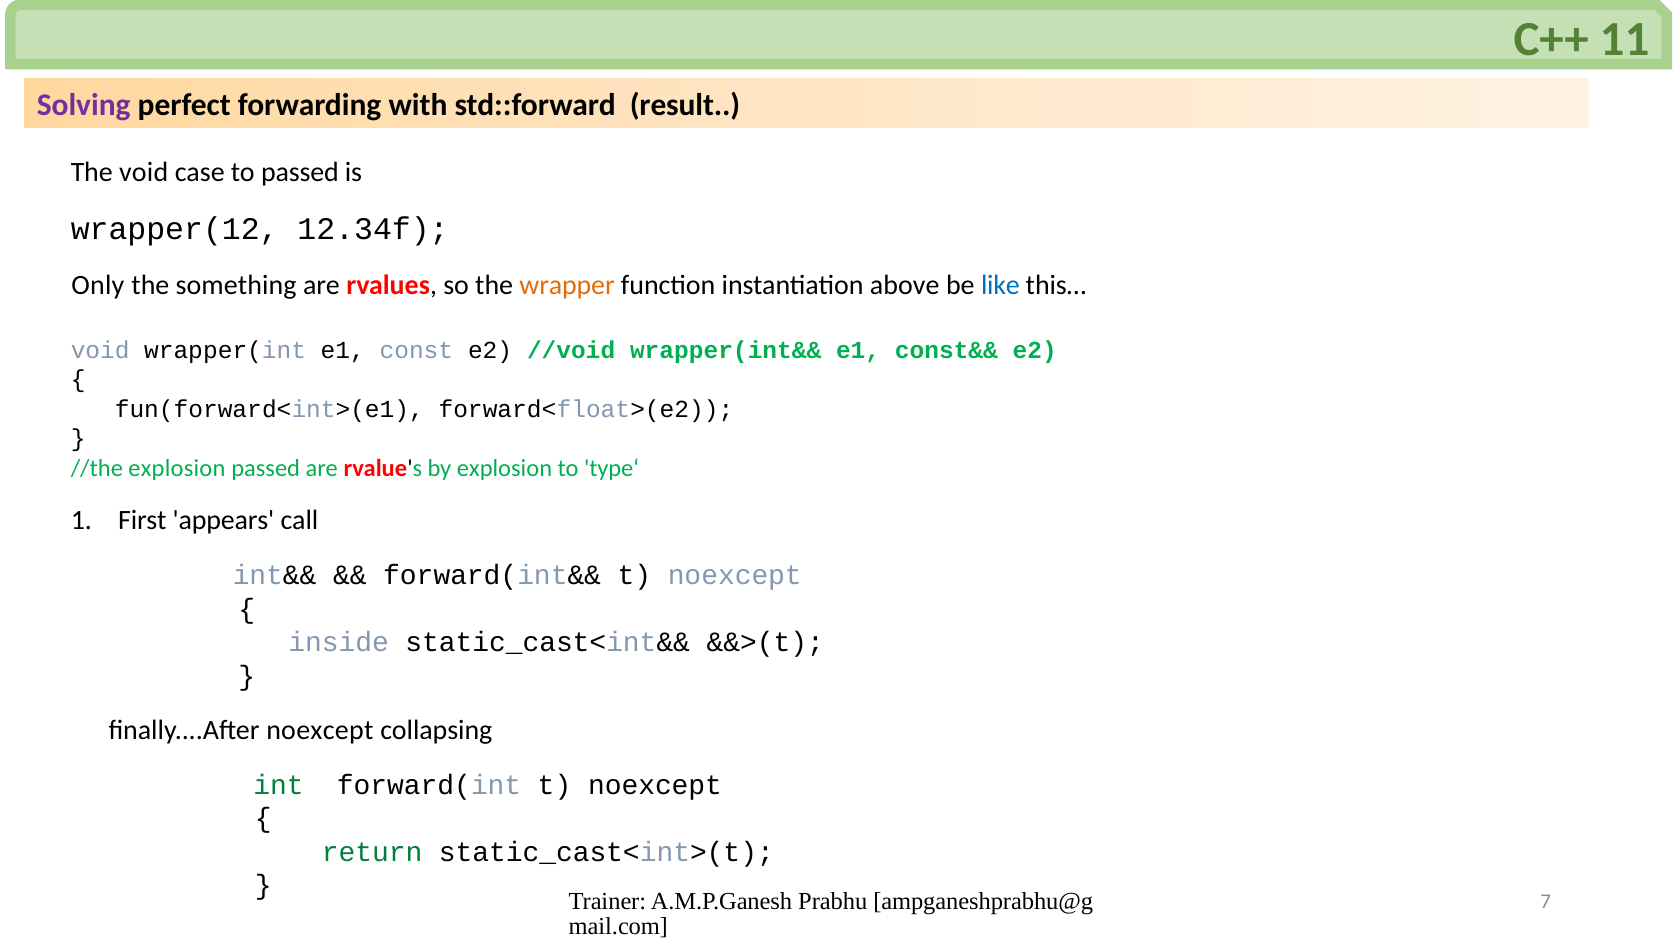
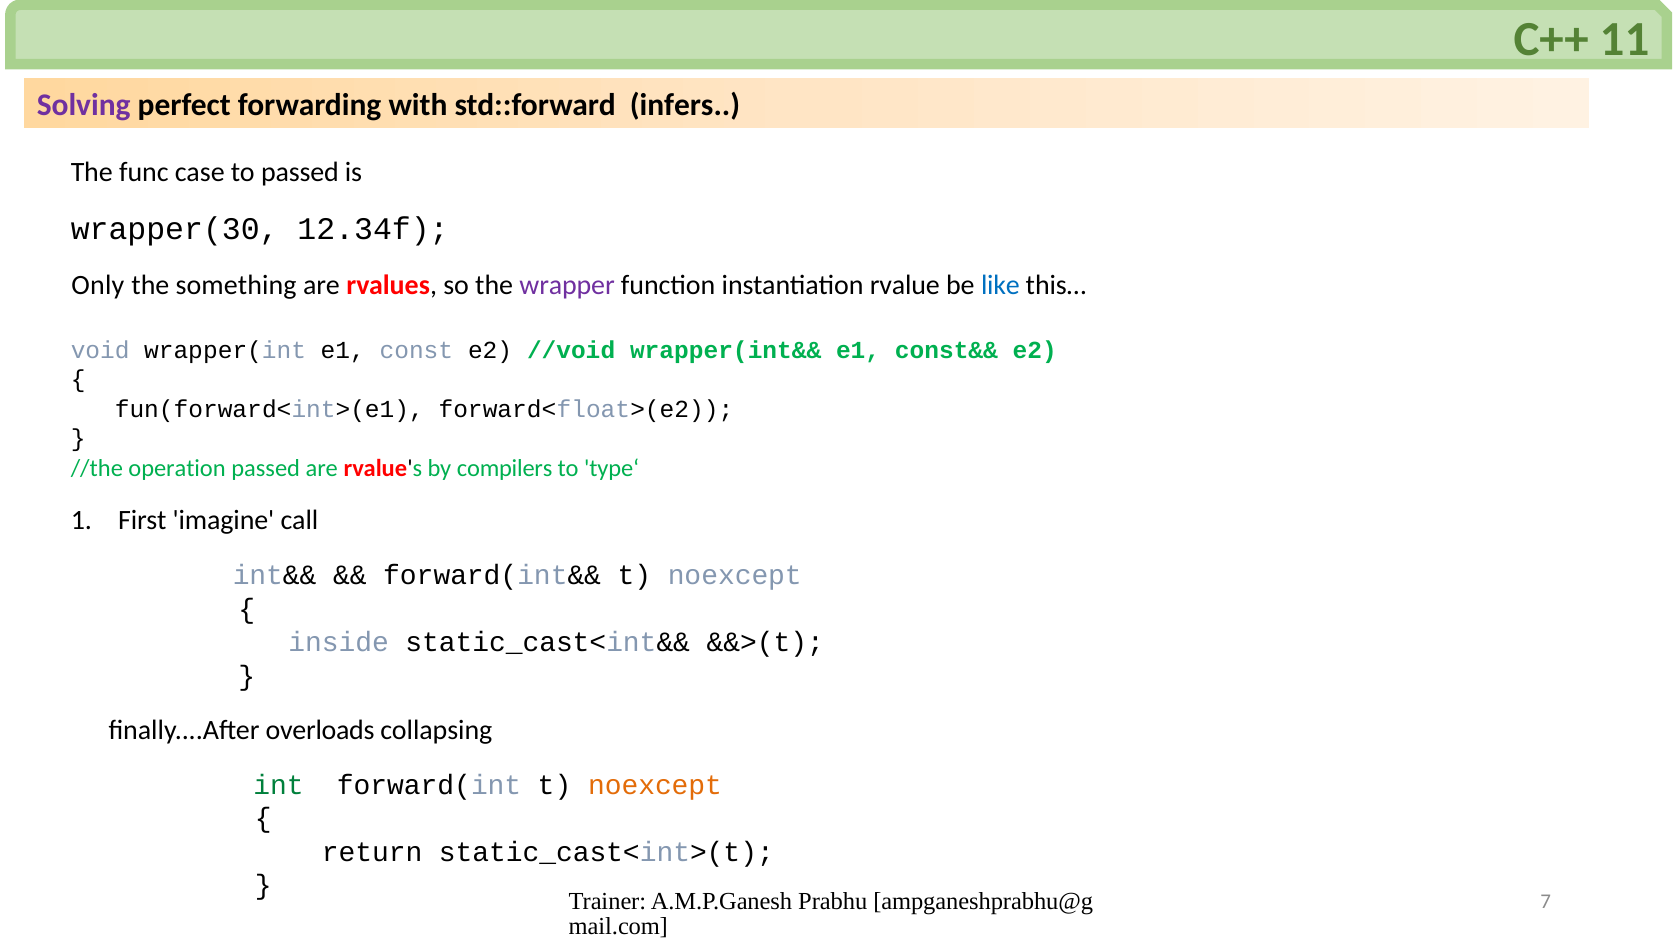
result: result -> infers (685, 106)
The void: void -> func (144, 172)
wrapper(12: wrapper(12 -> wrapper(30 (175, 229)
wrapper colour: orange -> purple (567, 286)
above: above -> rvalue (905, 286)
//the explosion: explosion -> operation (177, 468)
by explosion: explosion -> compilers (505, 468)
appears: appears -> imagine (223, 521)
finally....After noexcept: noexcept -> overloads (320, 731)
noexcept colour: black -> orange (655, 785)
return colour: green -> black (372, 853)
